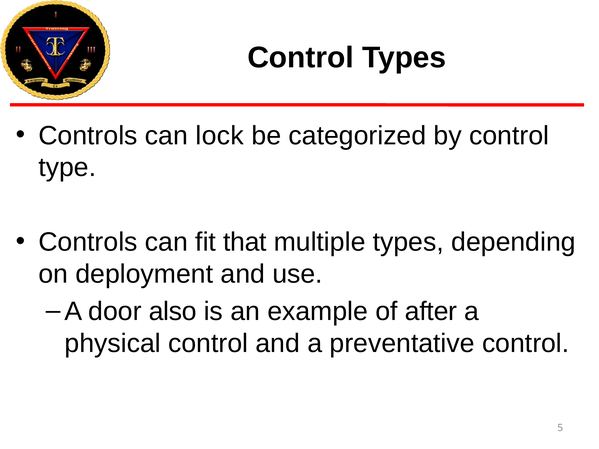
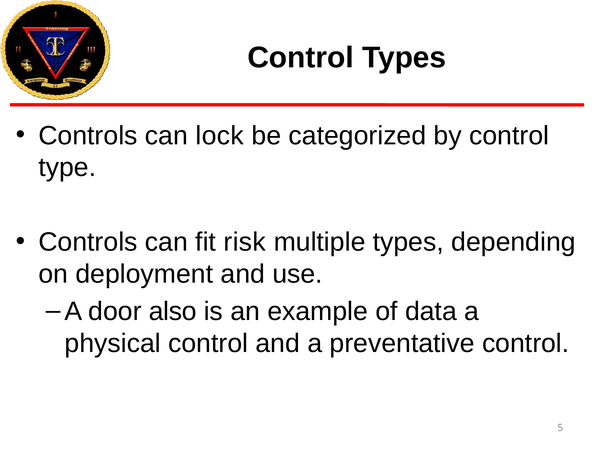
that: that -> risk (245, 242)
after: after -> data (431, 312)
